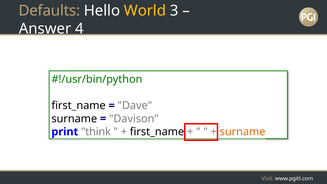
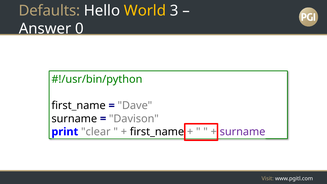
4: 4 -> 0 (79, 29)
think: think -> clear (96, 132)
surname colour: orange -> purple (243, 132)
